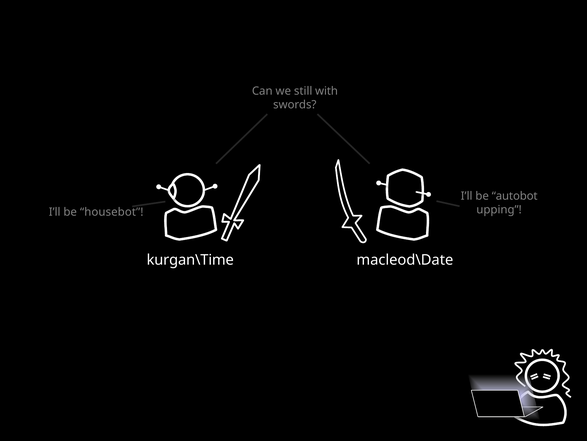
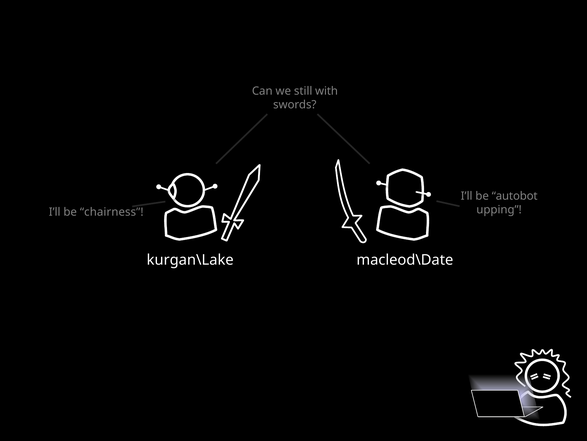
housebot: housebot -> chairness (112, 212)
kurgan\Time: kurgan\Time -> kurgan\Lake (190, 259)
